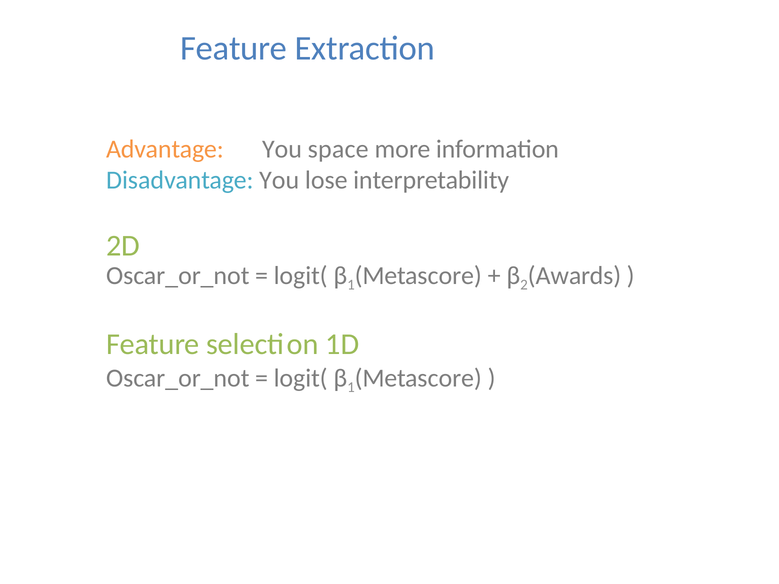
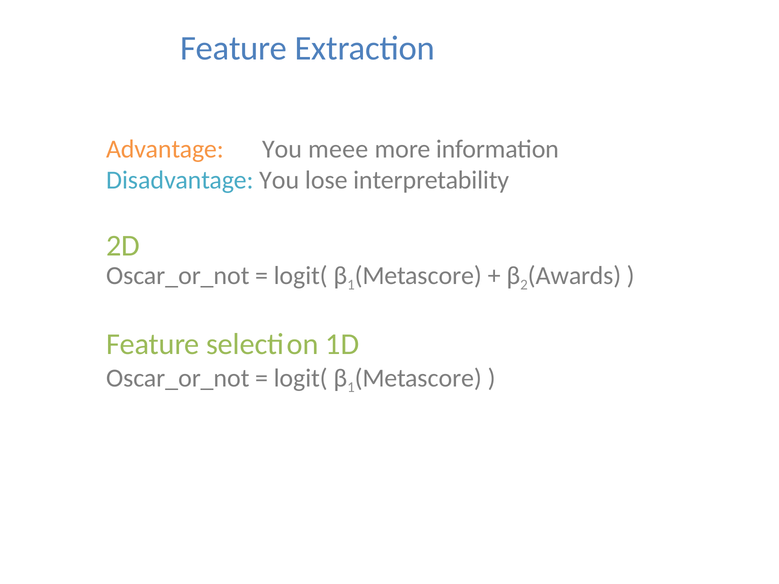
space: space -> meee (338, 149)
